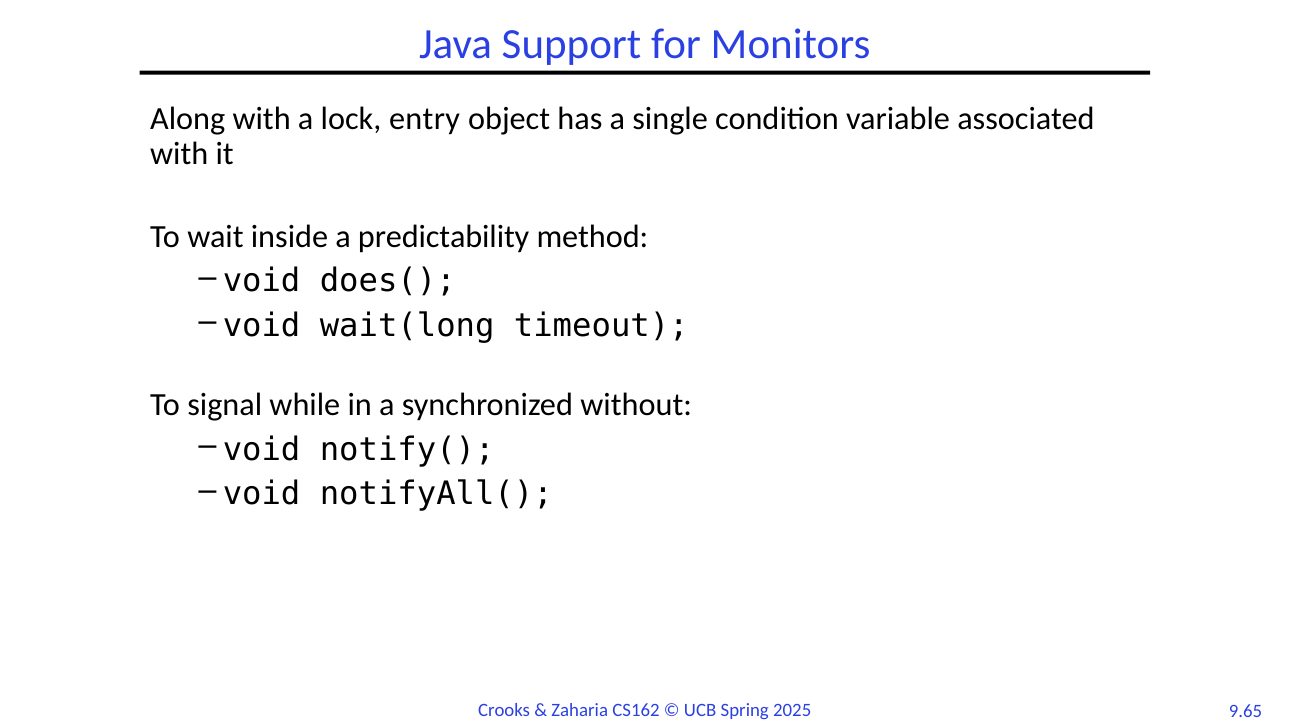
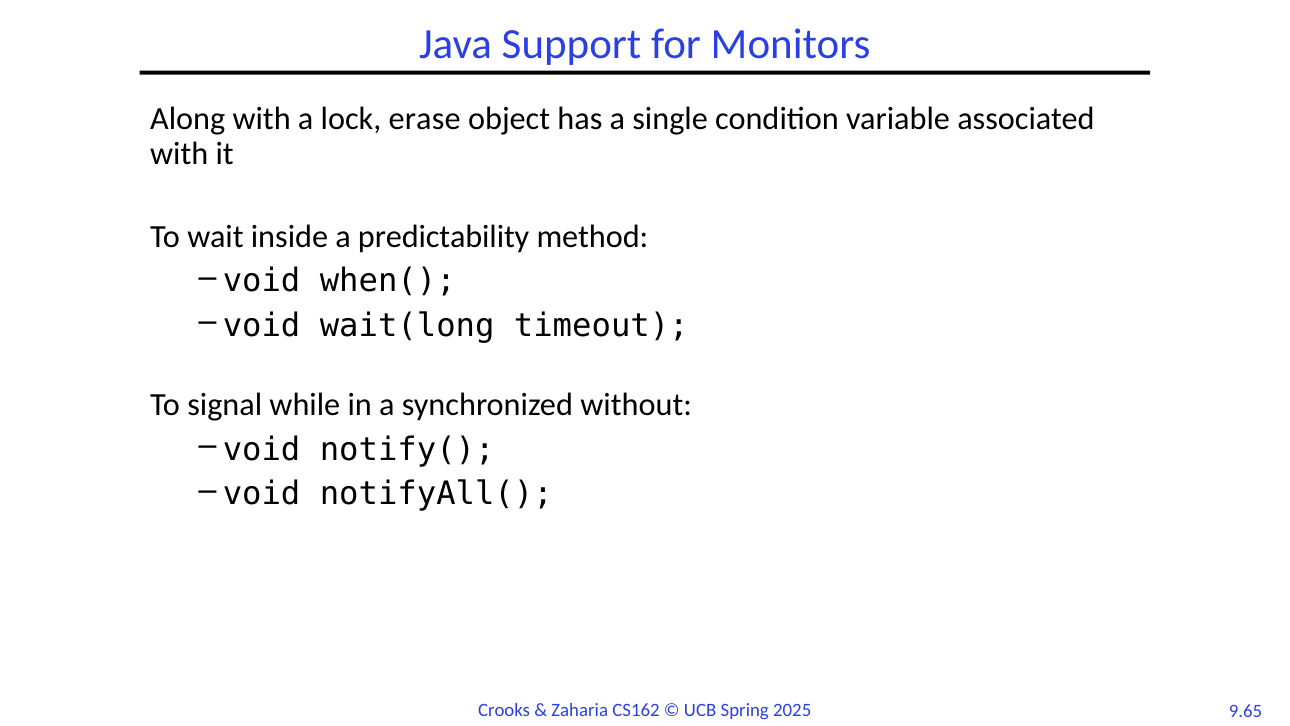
entry: entry -> erase (425, 119)
does(: does( -> when( (388, 281)
